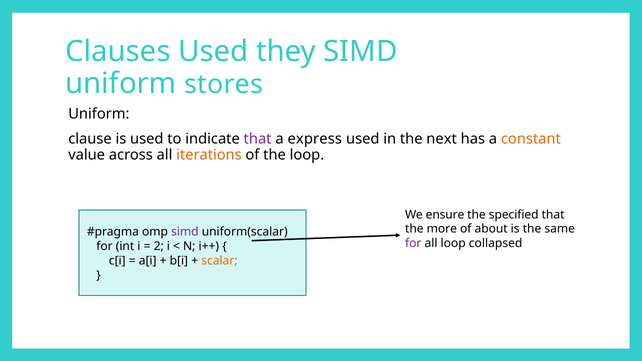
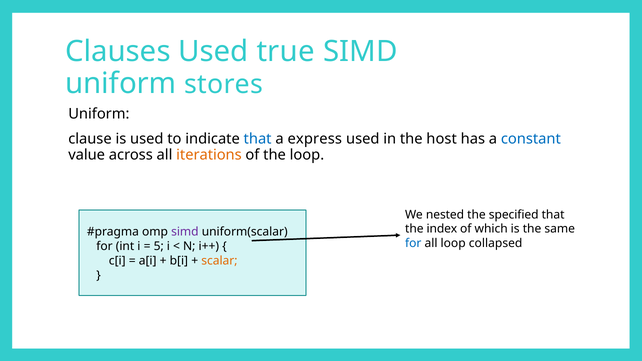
they: they -> true (286, 52)
that colour: purple -> blue (258, 139)
next: next -> host (442, 139)
constant colour: orange -> blue (531, 139)
ensure: ensure -> nested (445, 215)
more: more -> index (442, 229)
about: about -> which (491, 229)
for colour: purple -> blue (413, 244)
2: 2 -> 5 (159, 246)
